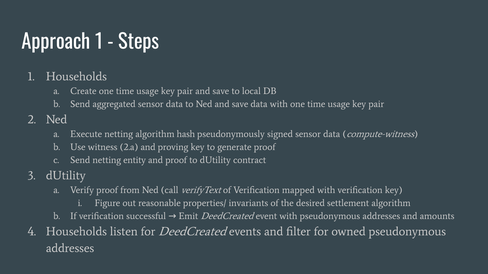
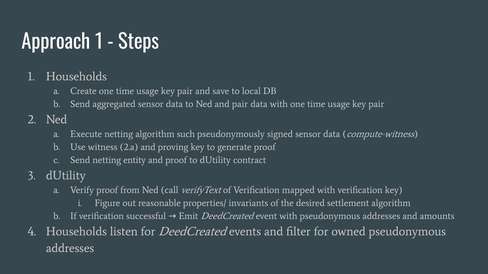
Ned and save: save -> pair (240, 104)
hash: hash -> such (186, 134)
